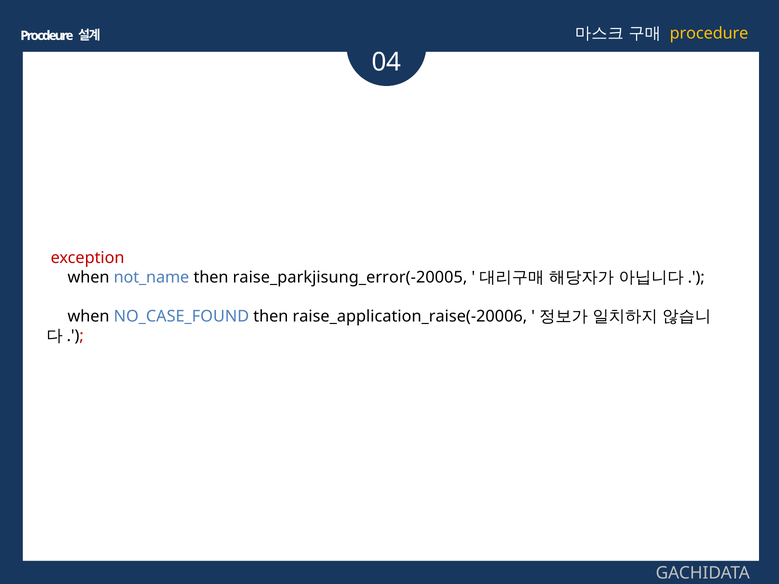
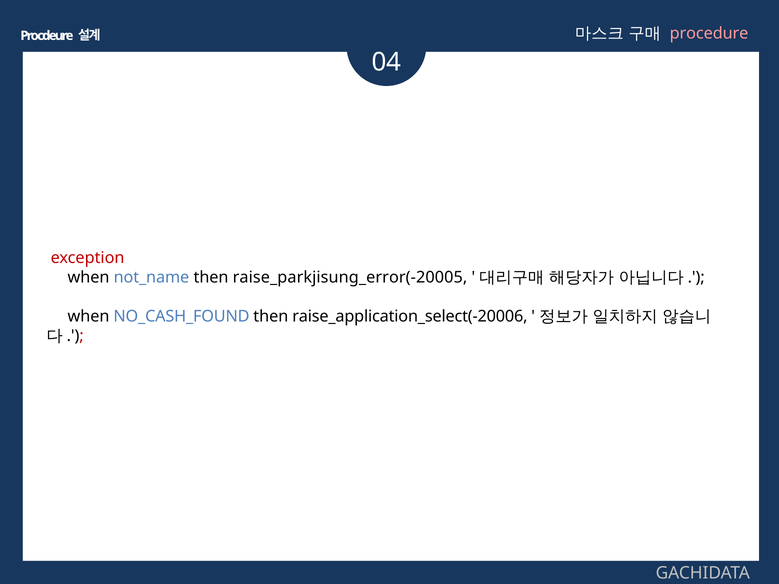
procedure colour: yellow -> pink (709, 33)
NO_CASE_FOUND: NO_CASE_FOUND -> NO_CASH_FOUND (181, 317)
raise_application_raise(-20006: raise_application_raise(-20006 -> raise_application_select(-20006 (410, 317)
